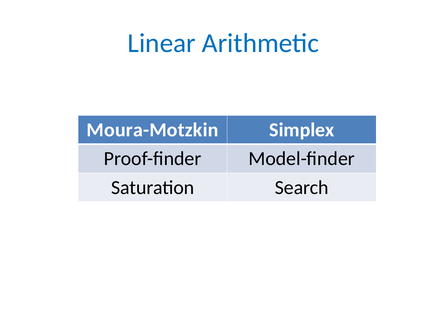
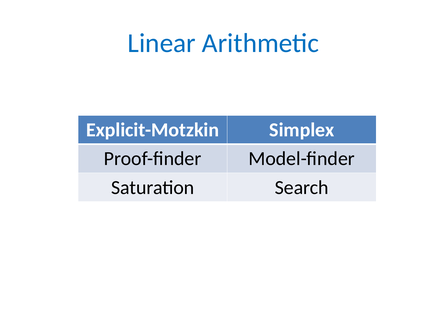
Moura-Motzkin: Moura-Motzkin -> Explicit-Motzkin (153, 130)
